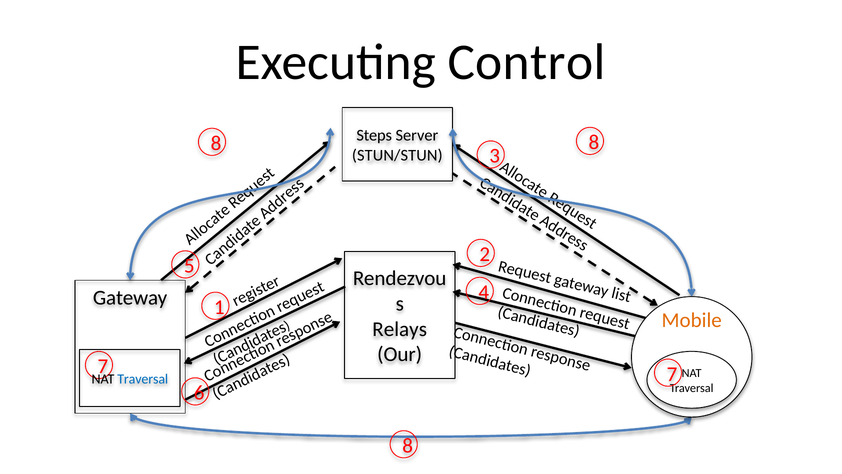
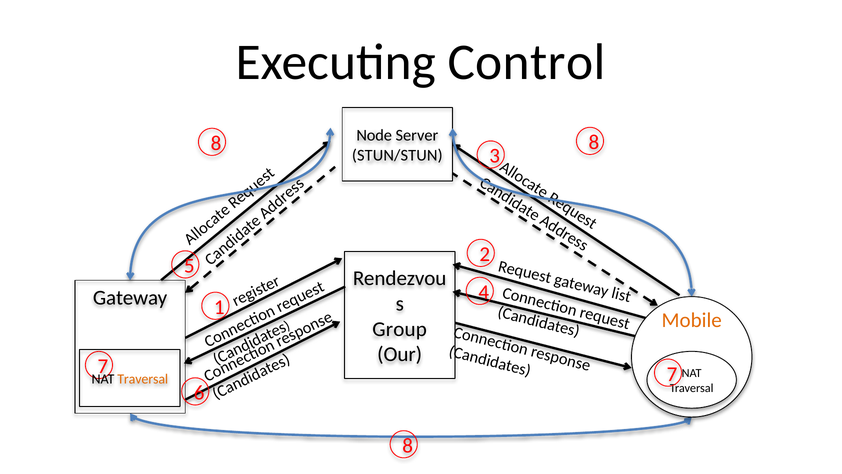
Steps: Steps -> Node (374, 135)
Relays: Relays -> Group (400, 329)
Traversal colour: blue -> orange (143, 379)
